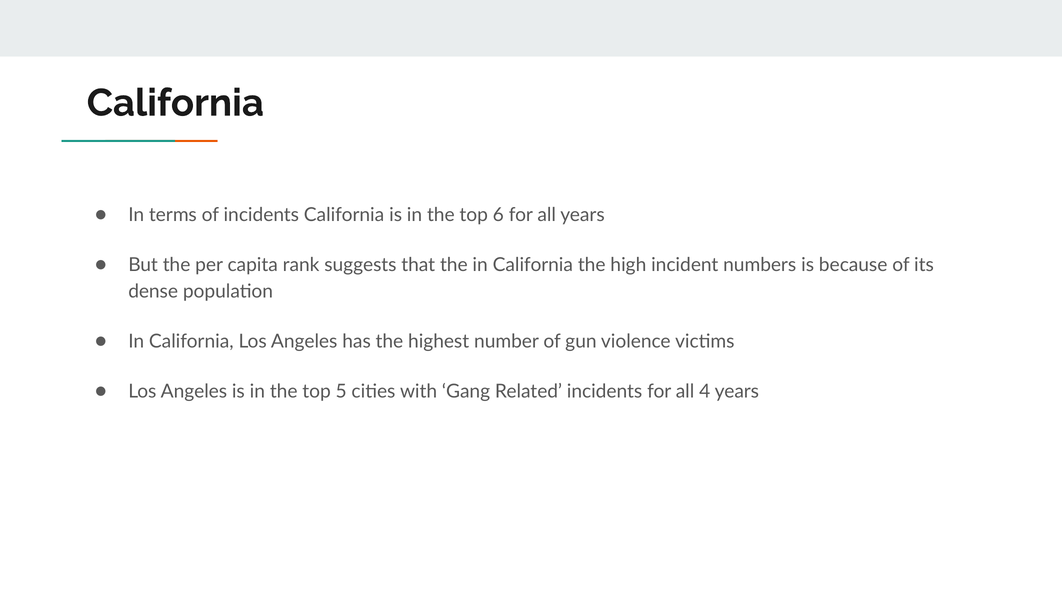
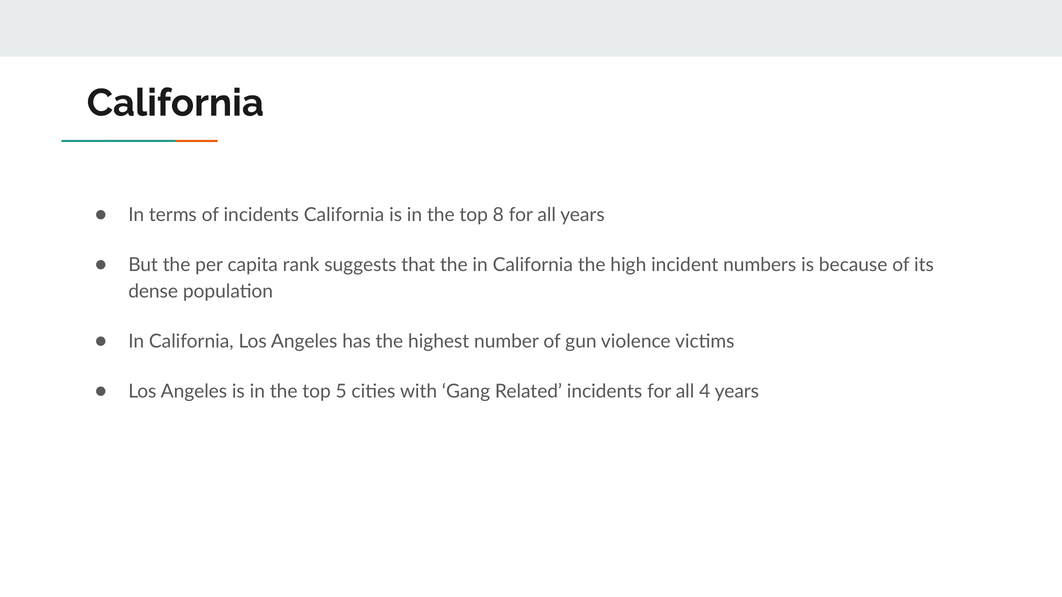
6: 6 -> 8 (498, 215)
